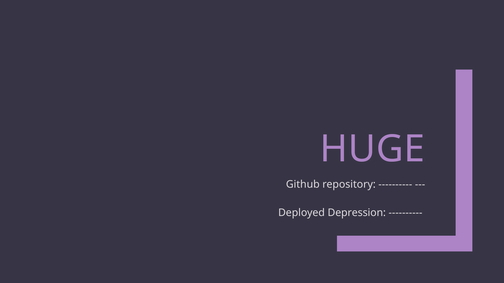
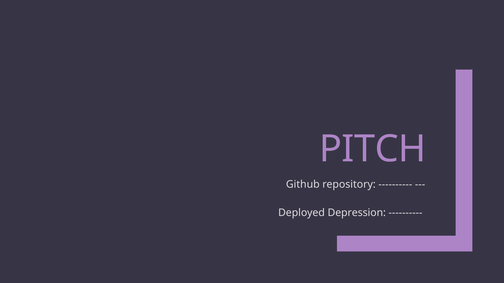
HUGE: HUGE -> PITCH (373, 149)
